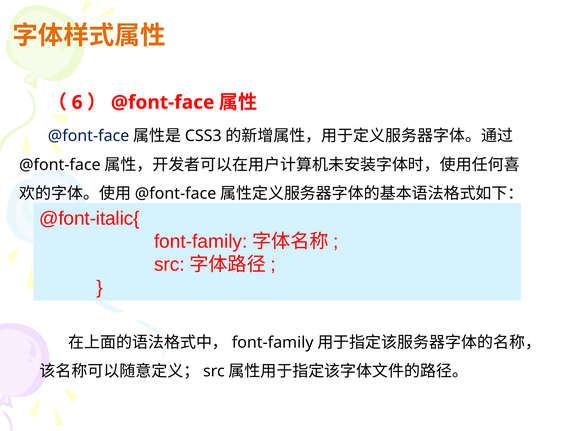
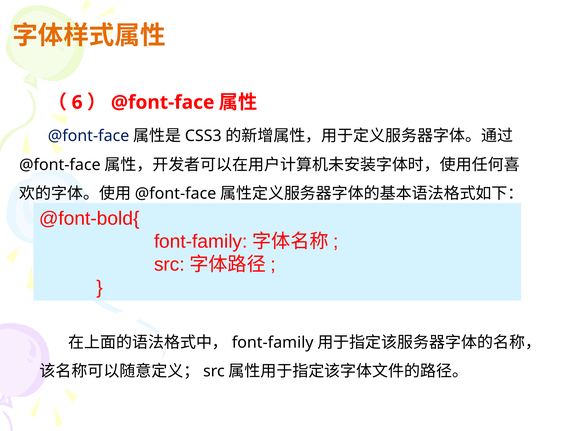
@font-italic{: @font-italic{ -> @font-bold{ (89, 218)
